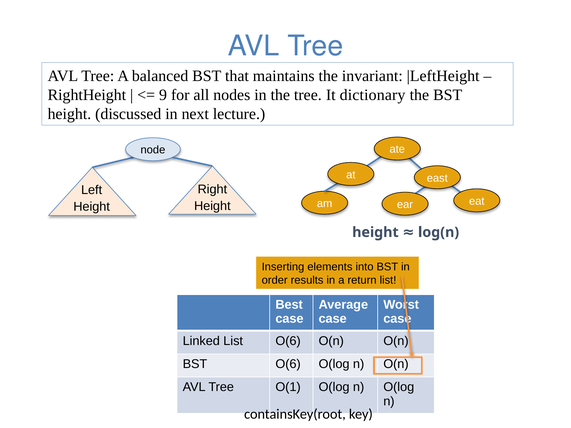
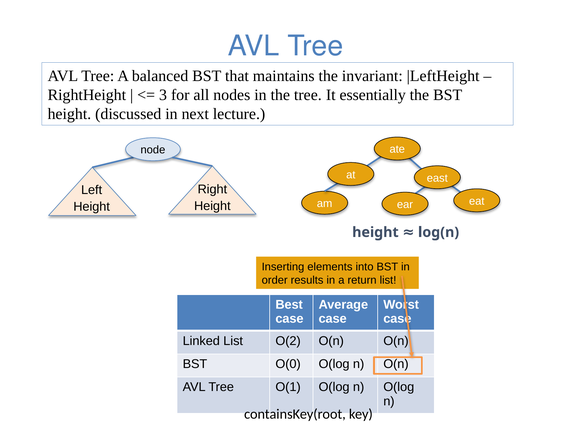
9: 9 -> 3 (163, 95)
dictionary: dictionary -> essentially (373, 95)
List O(6: O(6 -> O(2 (288, 341)
BST O(6: O(6 -> O(0 (288, 364)
